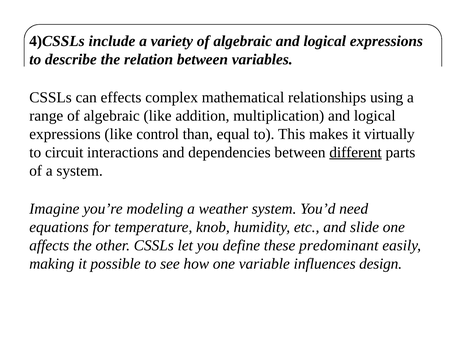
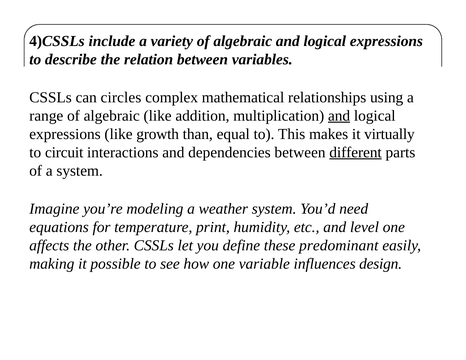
effects: effects -> circles (121, 97)
and underline: none -> present (339, 116)
control: control -> growth (158, 134)
knob: knob -> print (213, 227)
slide: slide -> level (365, 227)
